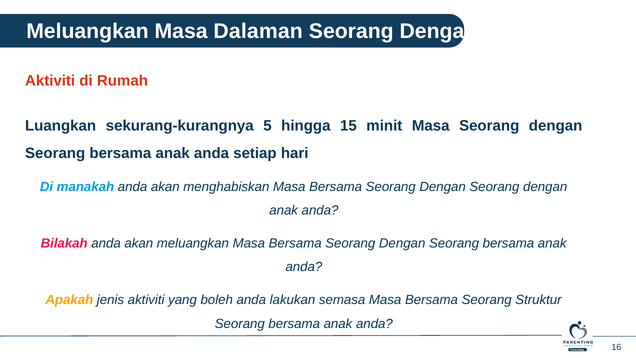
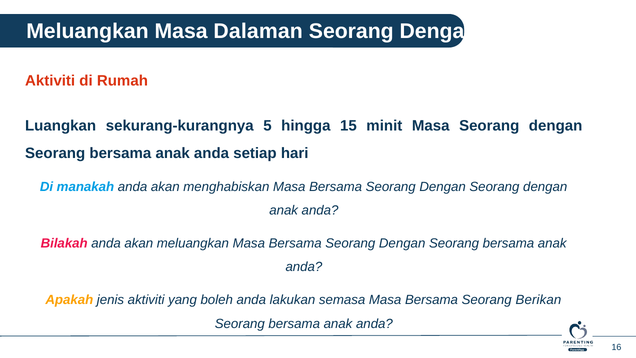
Struktur: Struktur -> Berikan (538, 300)
